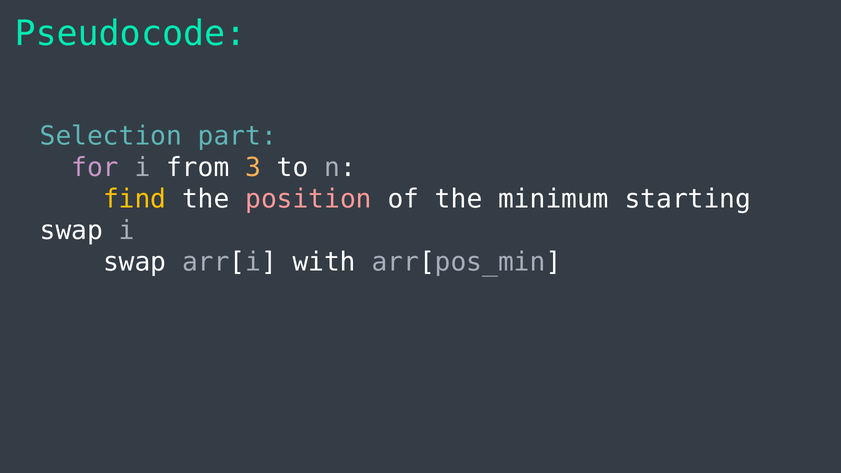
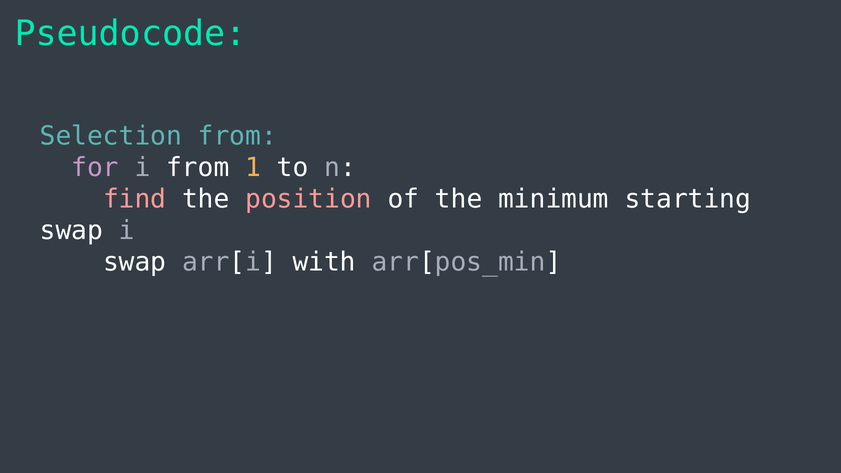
Selection part: part -> from (237, 136)
3: 3 -> 1 (253, 168)
find colour: yellow -> pink (135, 199)
